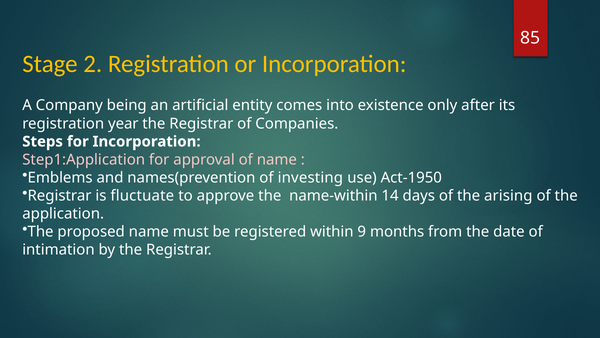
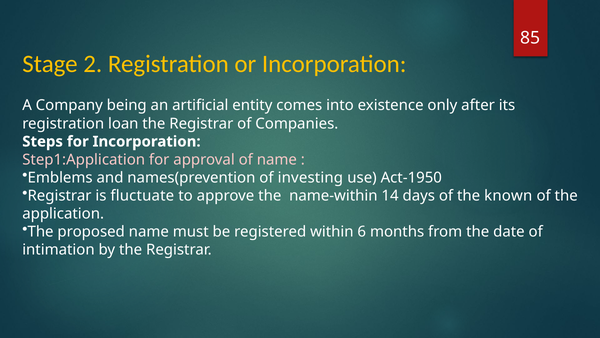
year: year -> loan (123, 123)
arising: arising -> known (508, 195)
9: 9 -> 6 (362, 231)
